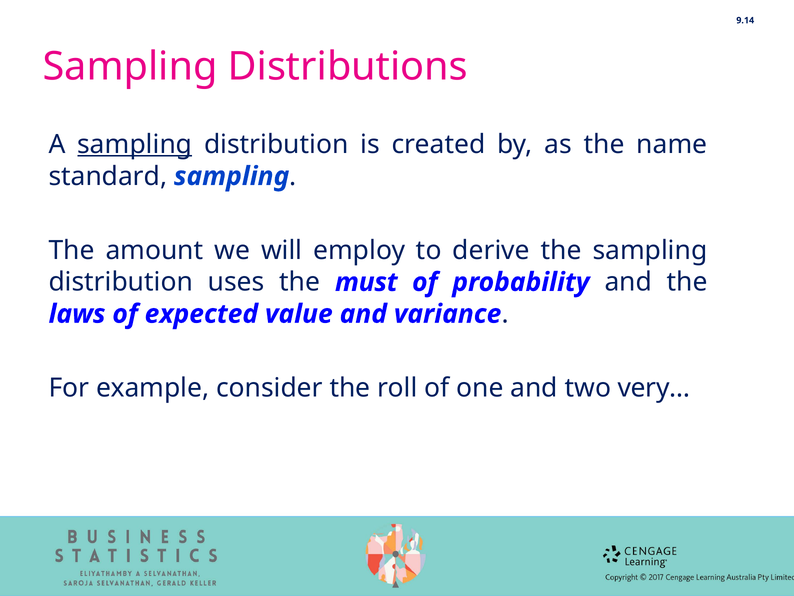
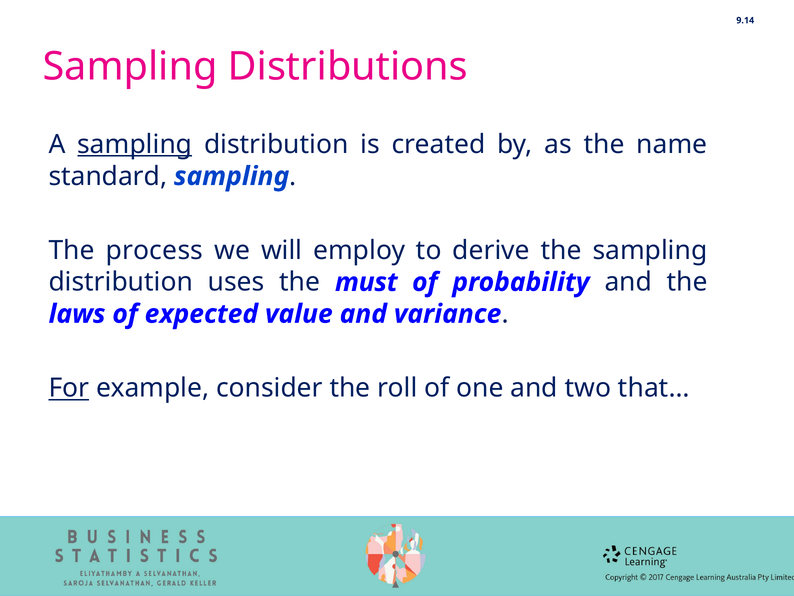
amount: amount -> process (154, 250)
For underline: none -> present (69, 388)
very…: very… -> that… (654, 388)
